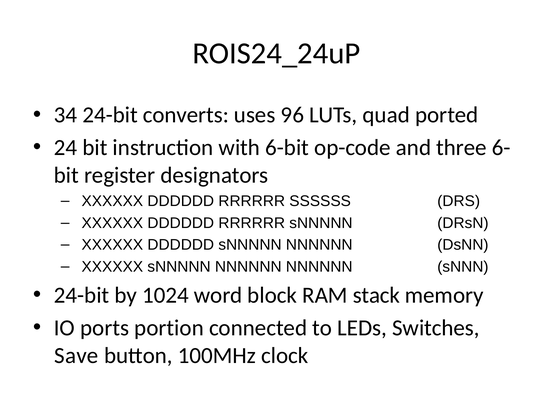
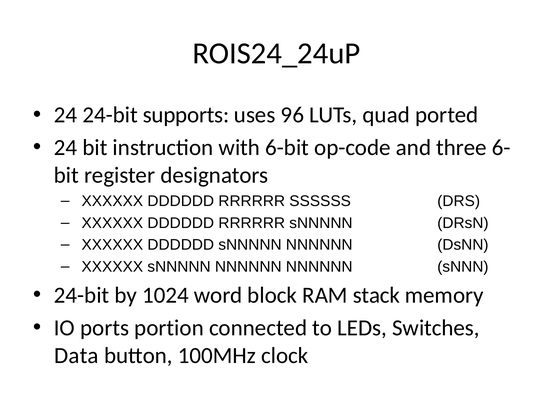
34: 34 -> 24 (66, 115)
converts: converts -> supports (186, 115)
Save: Save -> Data (76, 355)
